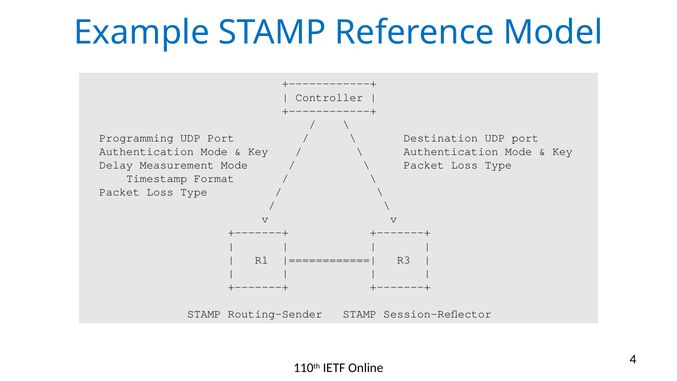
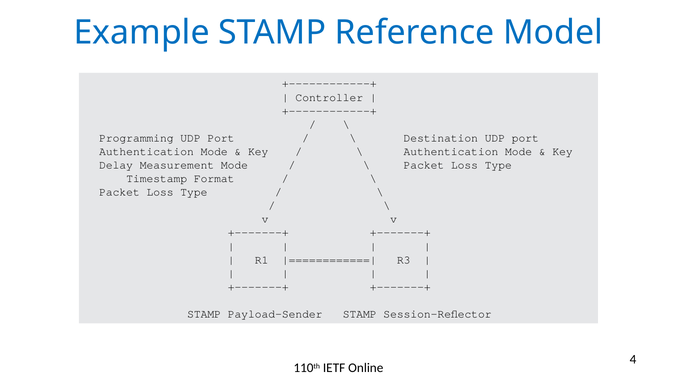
Routing-Sender: Routing-Sender -> Payload-Sender (275, 314)
